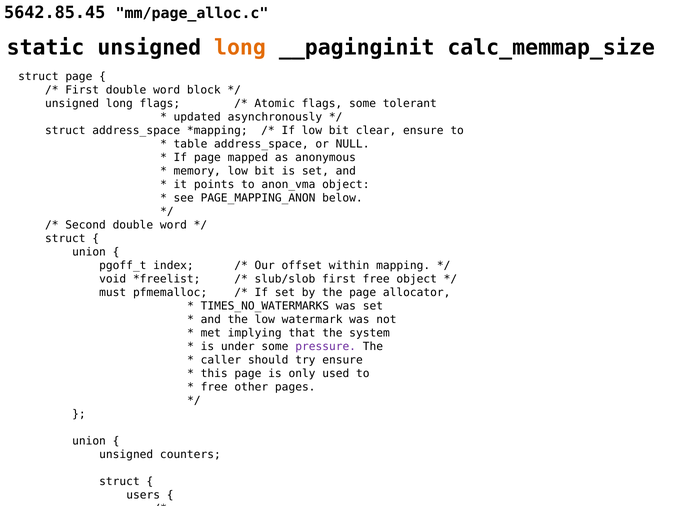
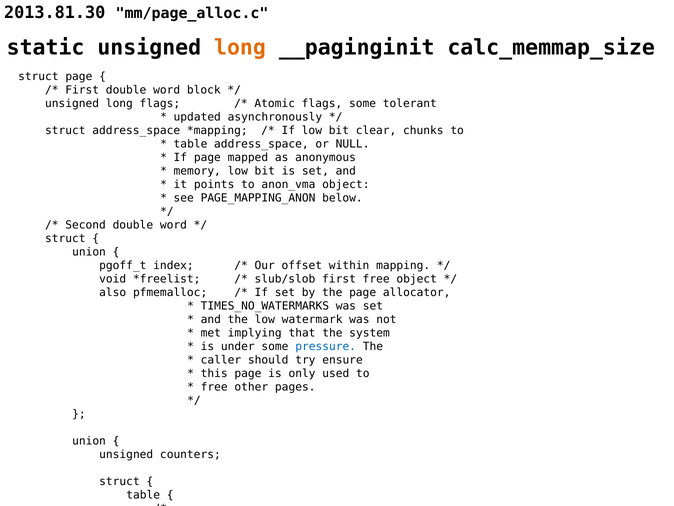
5642.85.45: 5642.85.45 -> 2013.81.30 (55, 13)
clear ensure: ensure -> chunks (423, 131)
must: must -> also (113, 292)
pressure colour: purple -> blue (326, 346)
users: users -> table (143, 495)
